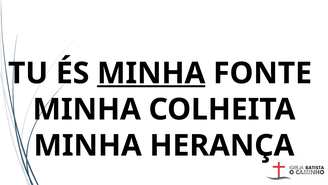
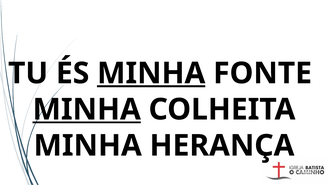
MINHA underline: none -> present (87, 109)
